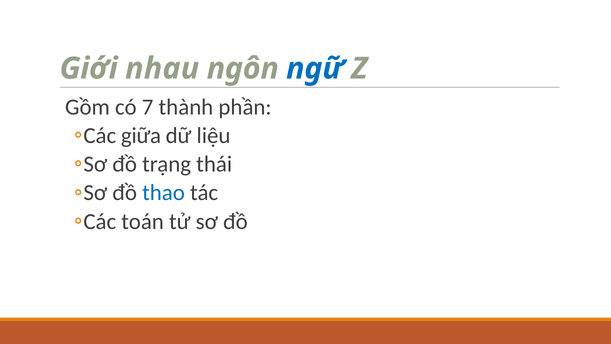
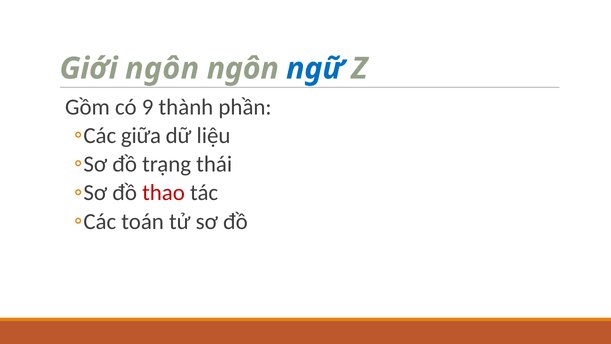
Giới nhau: nhau -> ngôn (162, 68)
7: 7 -> 9 (148, 107)
thao colour: blue -> red (164, 193)
